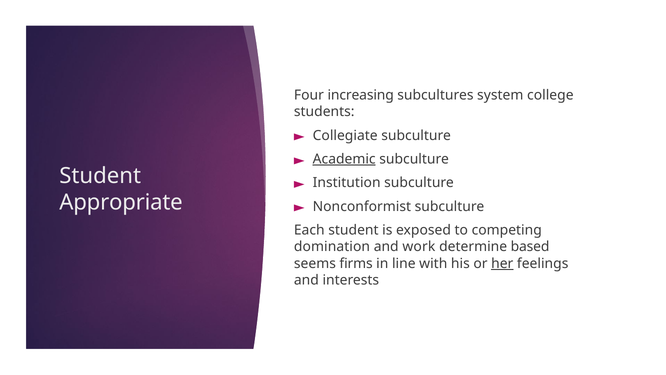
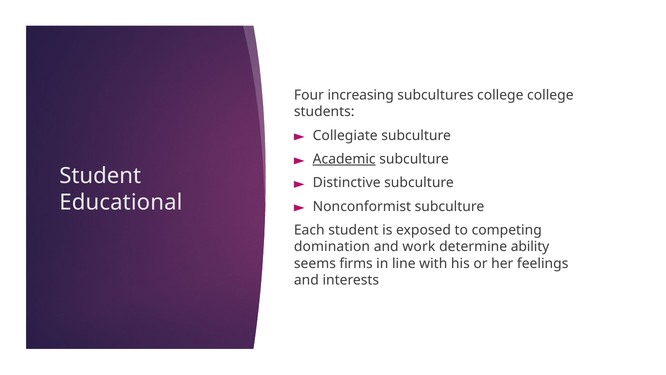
subcultures system: system -> college (500, 95)
Institution: Institution -> Distinctive (347, 183)
Appropriate: Appropriate -> Educational (121, 202)
based: based -> ability (530, 247)
her underline: present -> none (502, 263)
